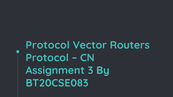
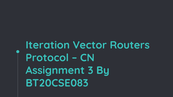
Protocol: Protocol -> Iteration (48, 45)
